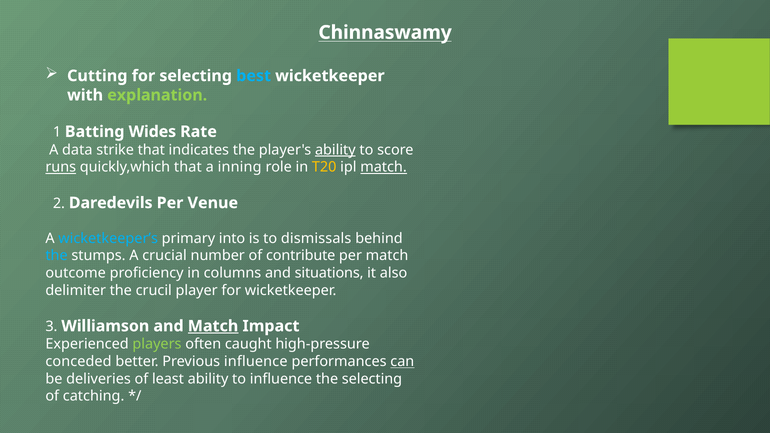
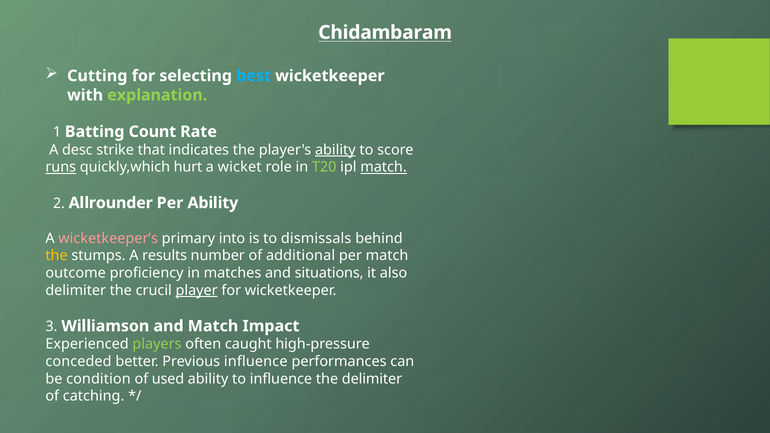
Chinnaswamy: Chinnaswamy -> Chidambaram (385, 32)
Wides: Wides -> Count (152, 132)
data: data -> desc (77, 150)
quickly,which that: that -> hurt (188, 167)
inning: inning -> wicket (240, 167)
T20 colour: yellow -> light green (324, 167)
Daredevils: Daredevils -> Allrounder (111, 203)
Per Venue: Venue -> Ability (213, 203)
wicketkeeper’s colour: light blue -> pink (108, 238)
the colour: light blue -> yellow (57, 256)
crucial: crucial -> results (165, 256)
contribute: contribute -> additional (301, 256)
columns: columns -> matches (232, 273)
player underline: none -> present (197, 290)
Match underline: present -> none (213, 326)
can underline: present -> none (402, 362)
deliveries: deliveries -> condition (98, 379)
least: least -> used (168, 379)
the selecting: selecting -> delimiter (372, 379)
